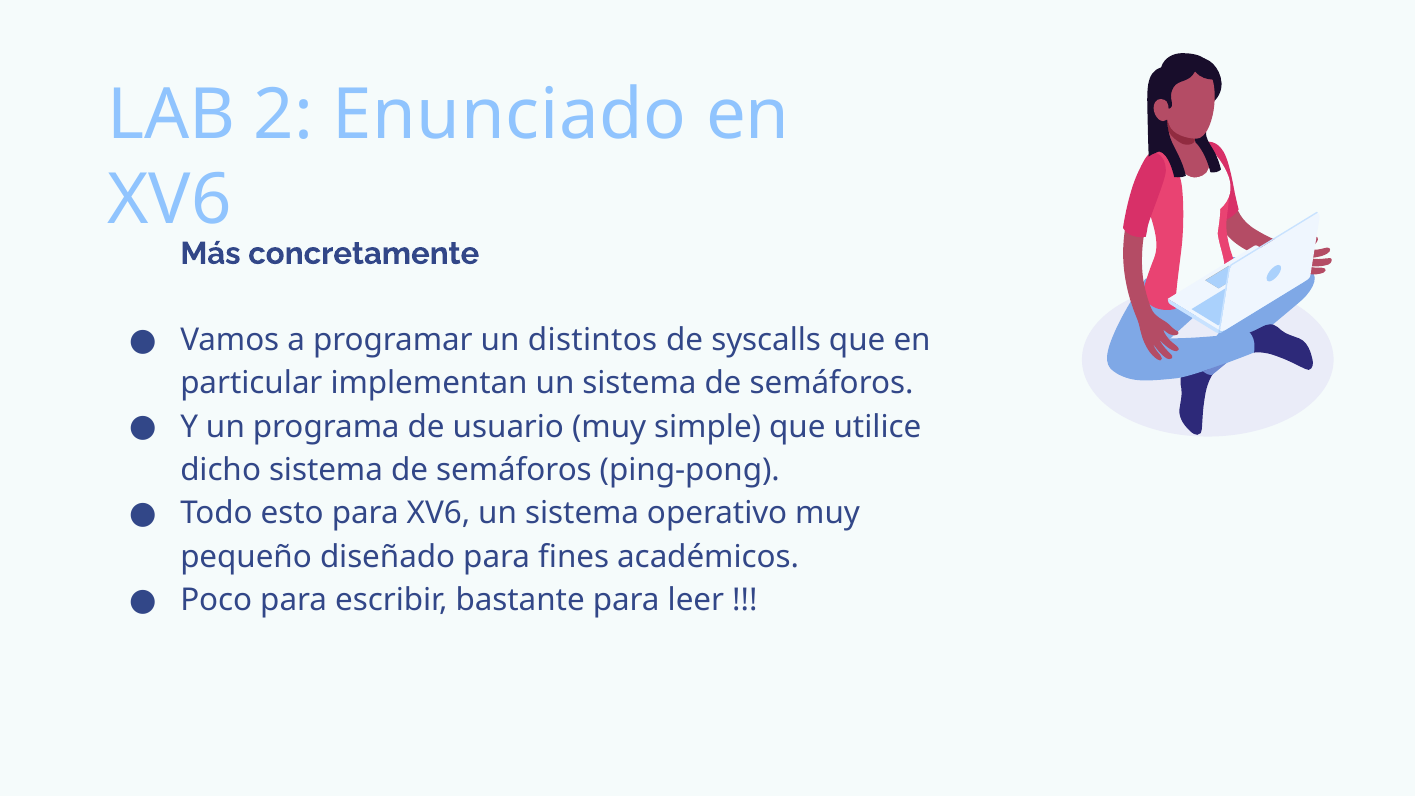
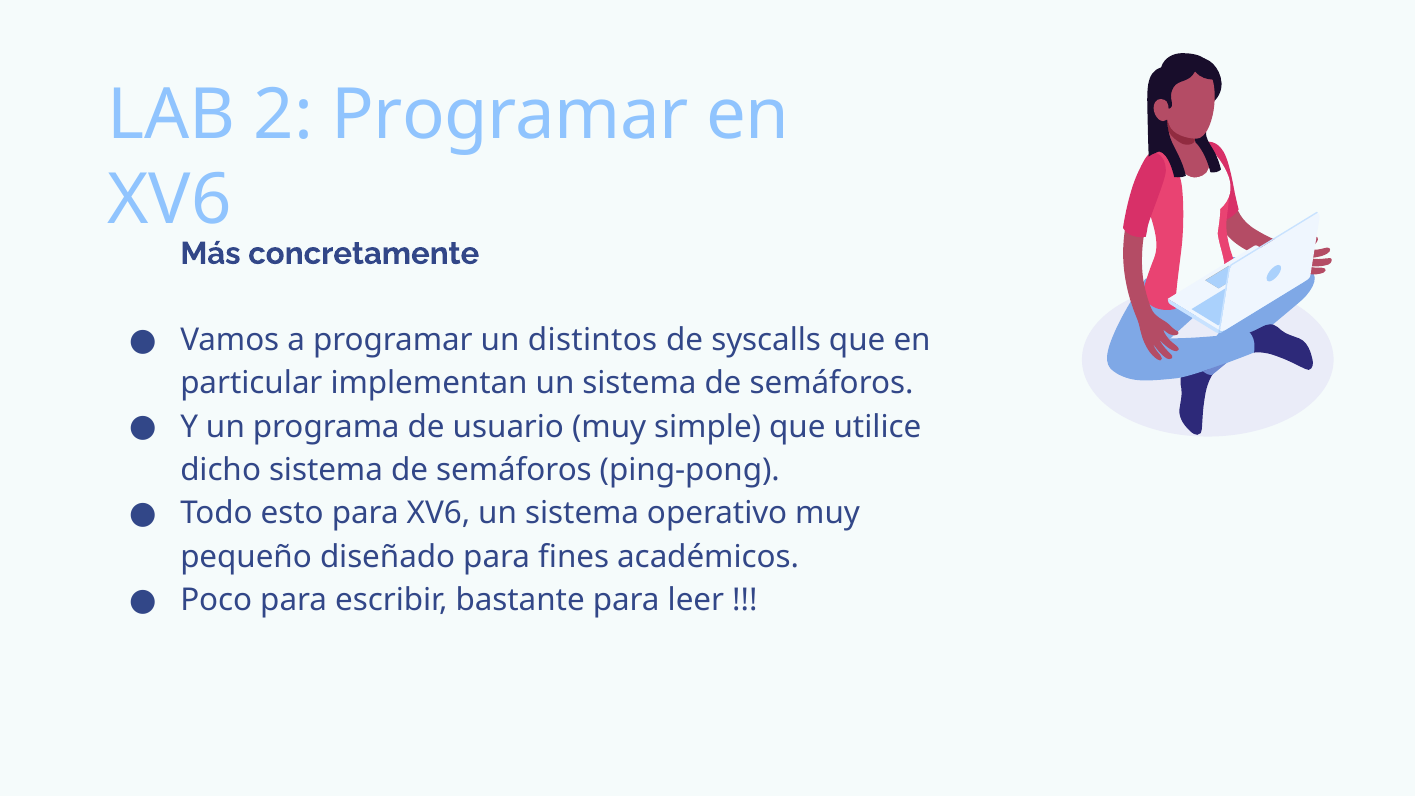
2 Enunciado: Enunciado -> Programar (510, 115)
